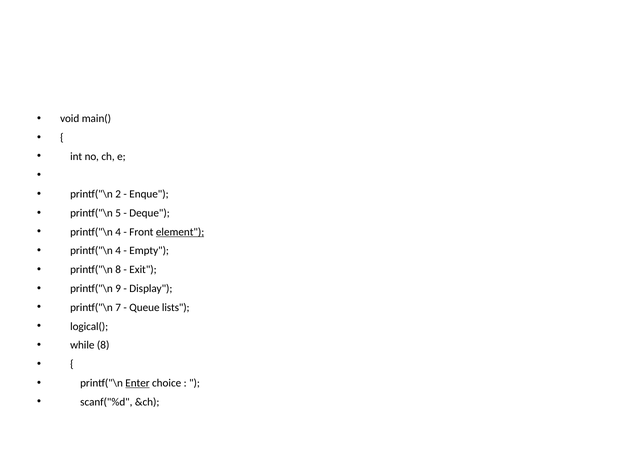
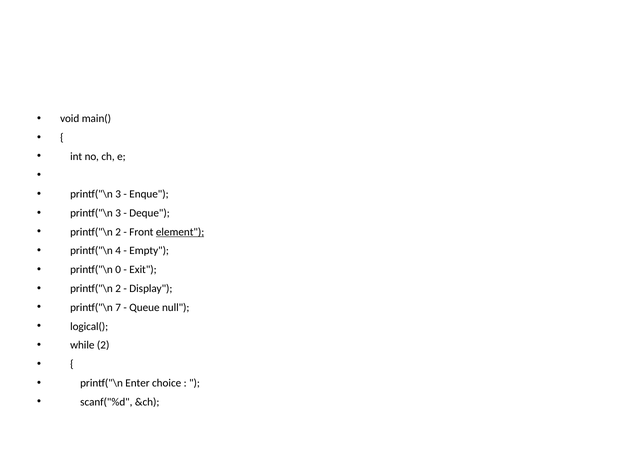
2: 2 -> 3 (118, 194)
5: 5 -> 3 (118, 213)
4: 4 -> 2 (118, 232)
printf("\n 8: 8 -> 0 (118, 270)
9: 9 -> 2 (118, 288)
lists: lists -> null (176, 307)
while 8: 8 -> 2 (103, 345)
Enter underline: present -> none (138, 383)
